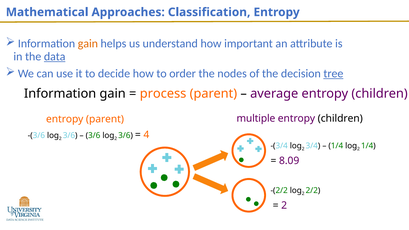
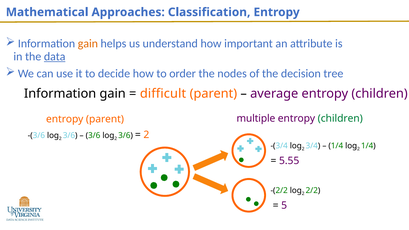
tree underline: present -> none (333, 74)
process: process -> difficult (163, 94)
children colour: black -> green (340, 119)
4: 4 -> 2 (146, 135)
8.09: 8.09 -> 5.55 (289, 161)
2: 2 -> 5 (284, 206)
